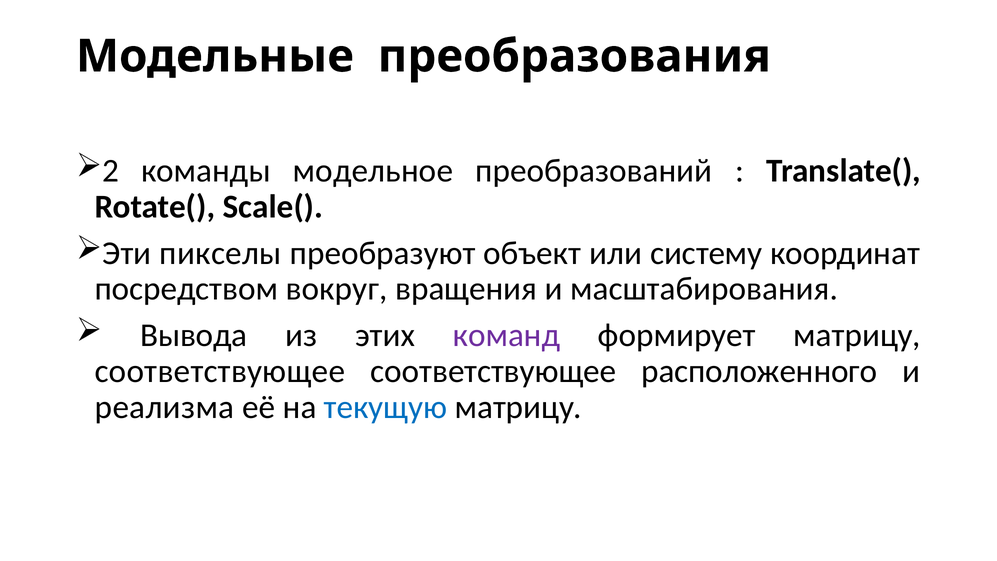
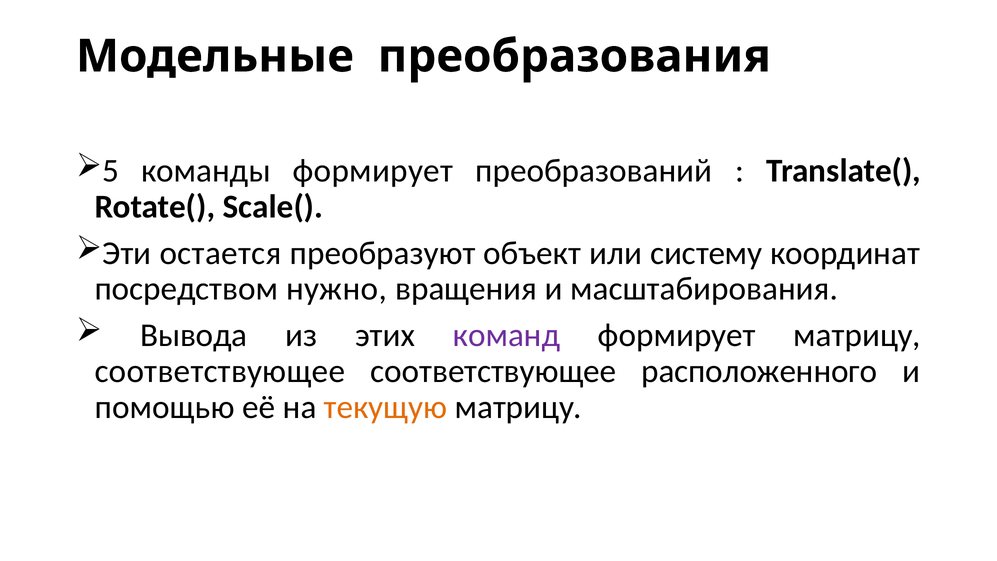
2: 2 -> 5 (111, 171)
команды модельное: модельное -> формирует (373, 171)
пикселы: пикселы -> остается (221, 253)
вокруг: вокруг -> нужно (336, 289)
реализма: реализма -> помощью (165, 407)
текущую colour: blue -> orange (386, 407)
